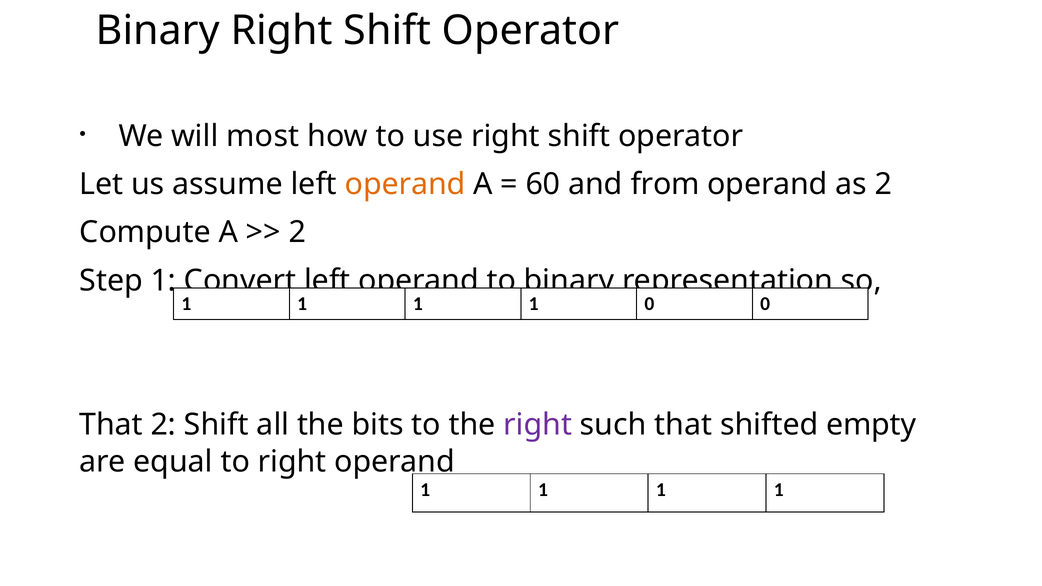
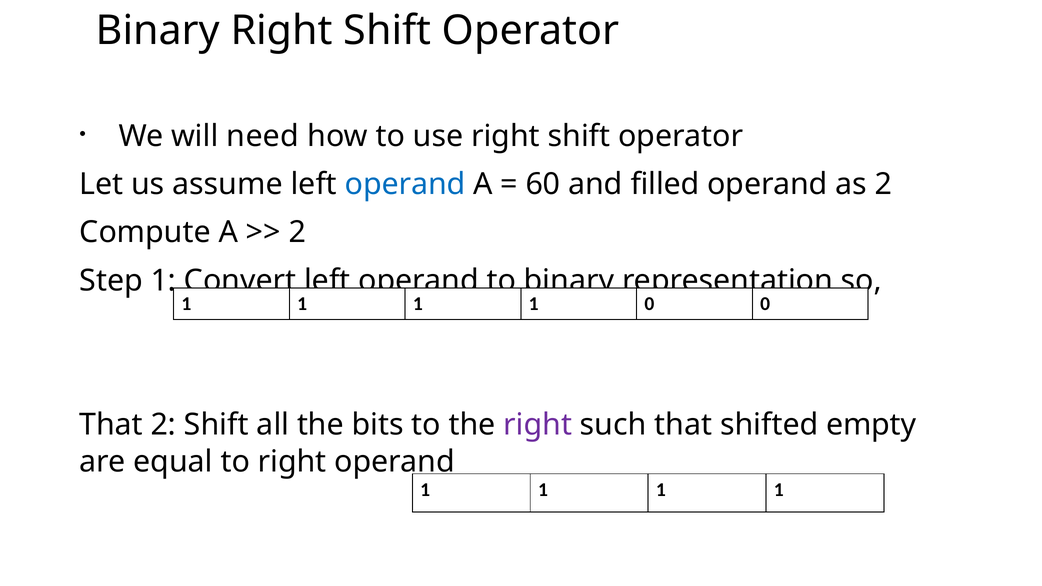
most: most -> need (263, 136)
operand colour: orange -> blue (405, 184)
from: from -> filled (665, 184)
